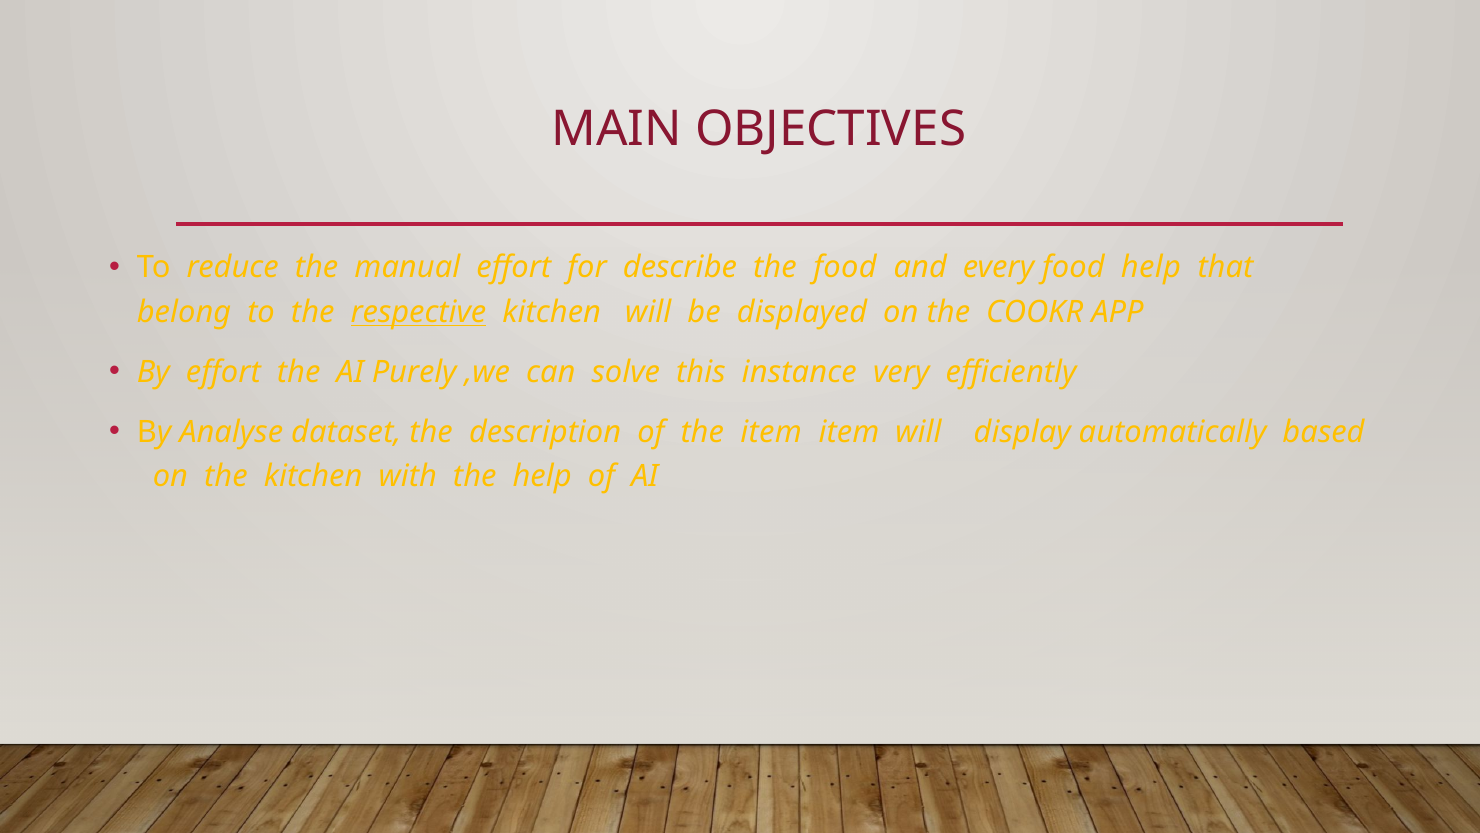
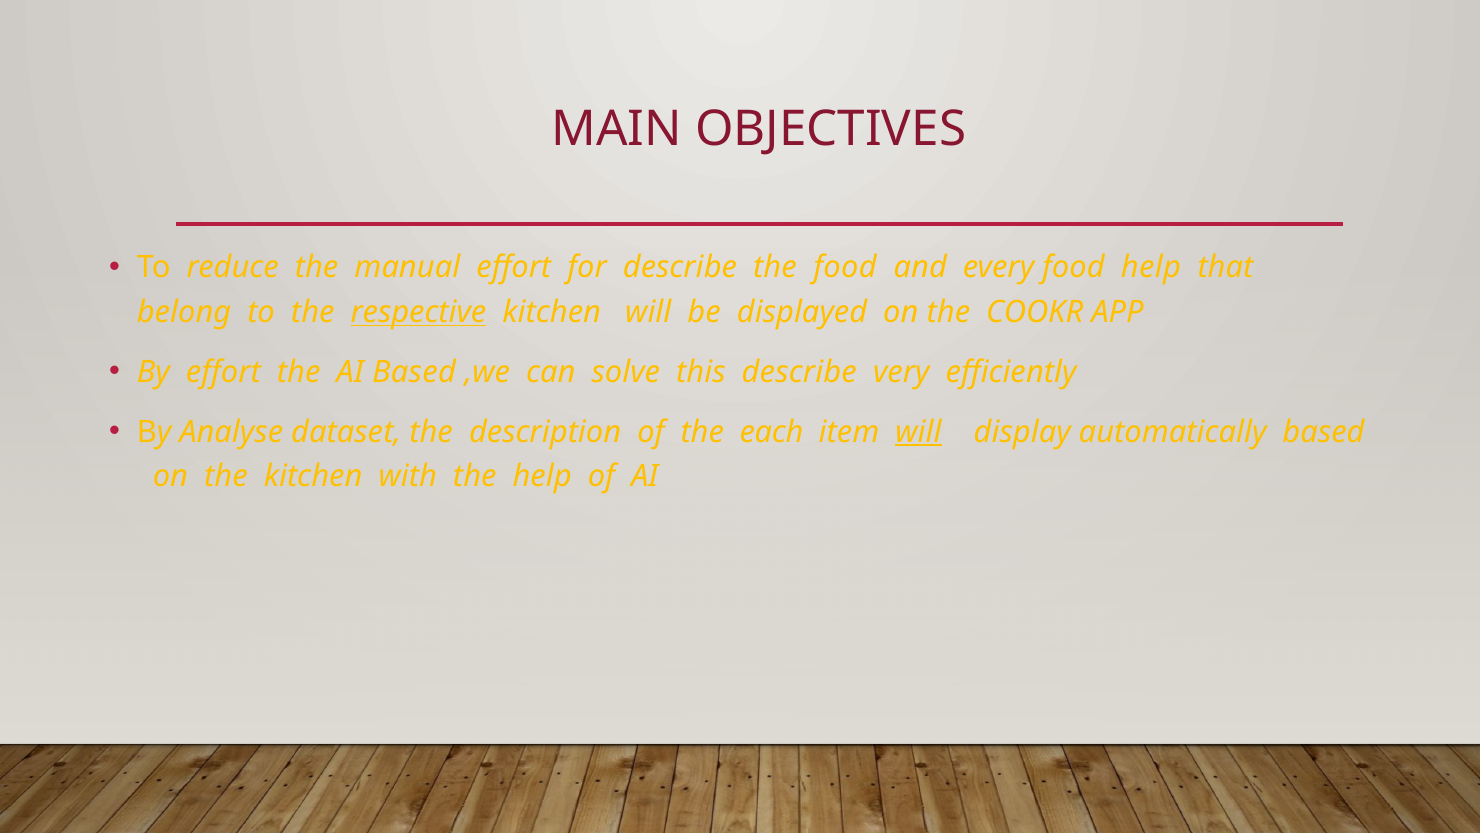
AI Purely: Purely -> Based (414, 372)
this instance: instance -> describe (799, 372)
the item: item -> each (771, 432)
will underline: none -> present (918, 432)
